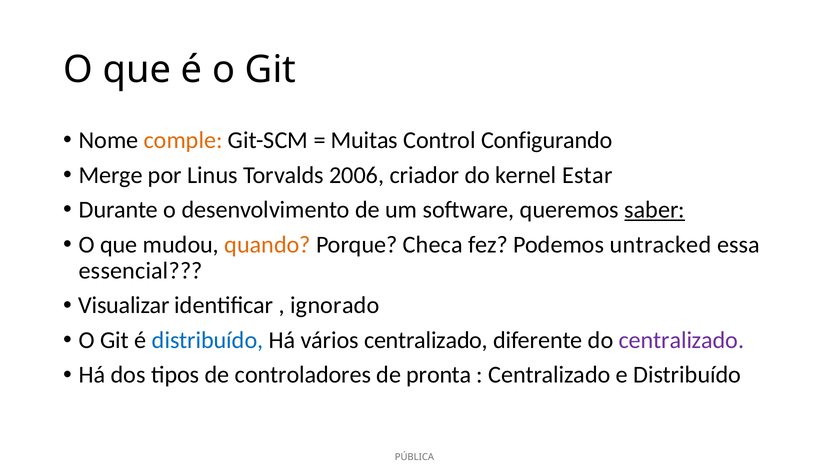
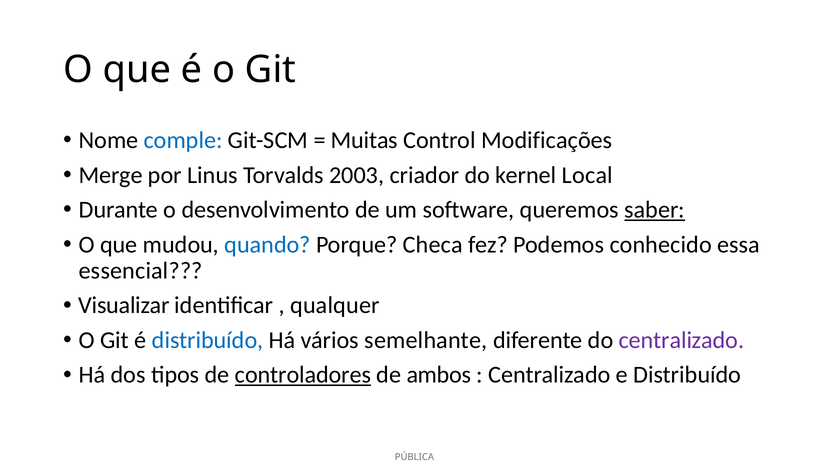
comple colour: orange -> blue (183, 140)
Configurando: Configurando -> Modificações (547, 140)
2006: 2006 -> 2003 (357, 175)
Estar: Estar -> Local (587, 175)
quando colour: orange -> blue (268, 244)
untracked: untracked -> conhecido (661, 244)
ignorado: ignorado -> qualquer (335, 305)
vários centralizado: centralizado -> semelhante (426, 340)
controladores underline: none -> present (303, 374)
pronta: pronta -> ambos (439, 374)
